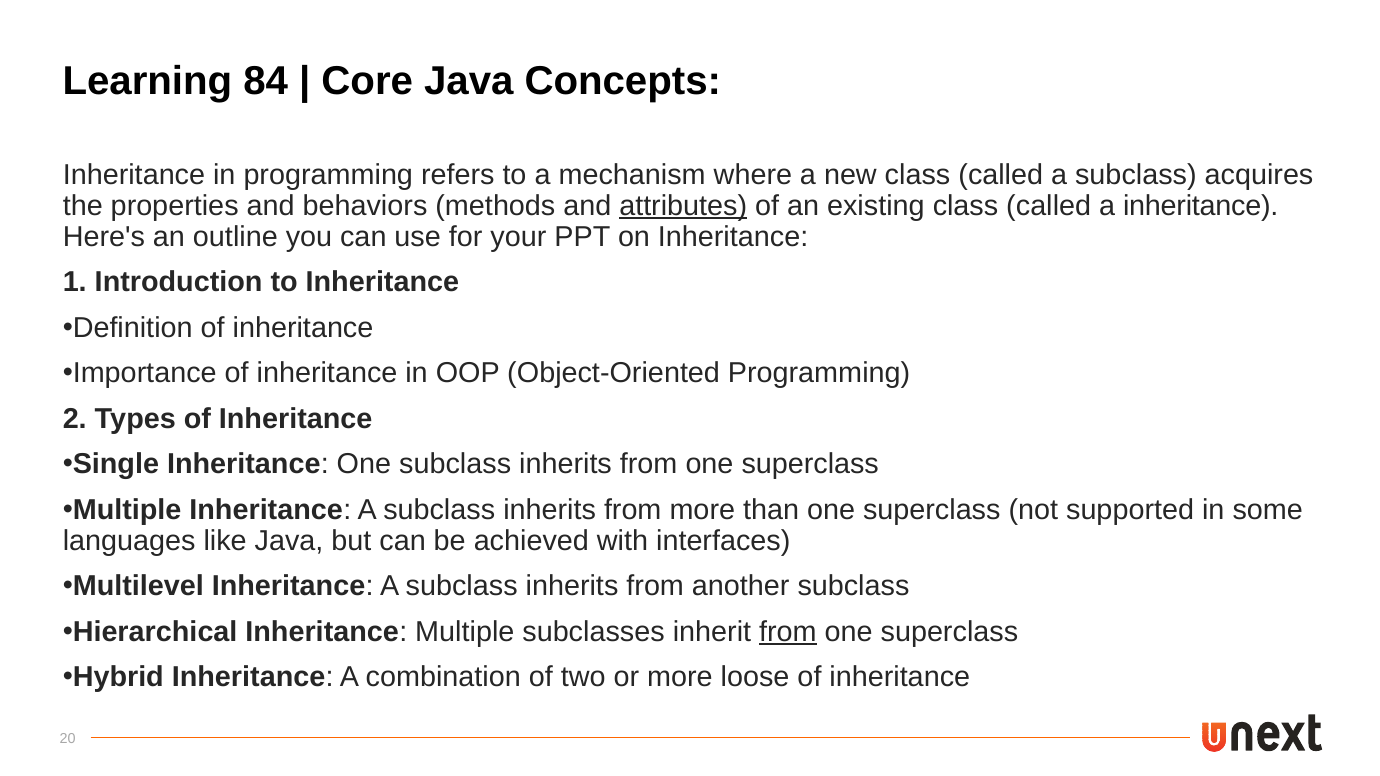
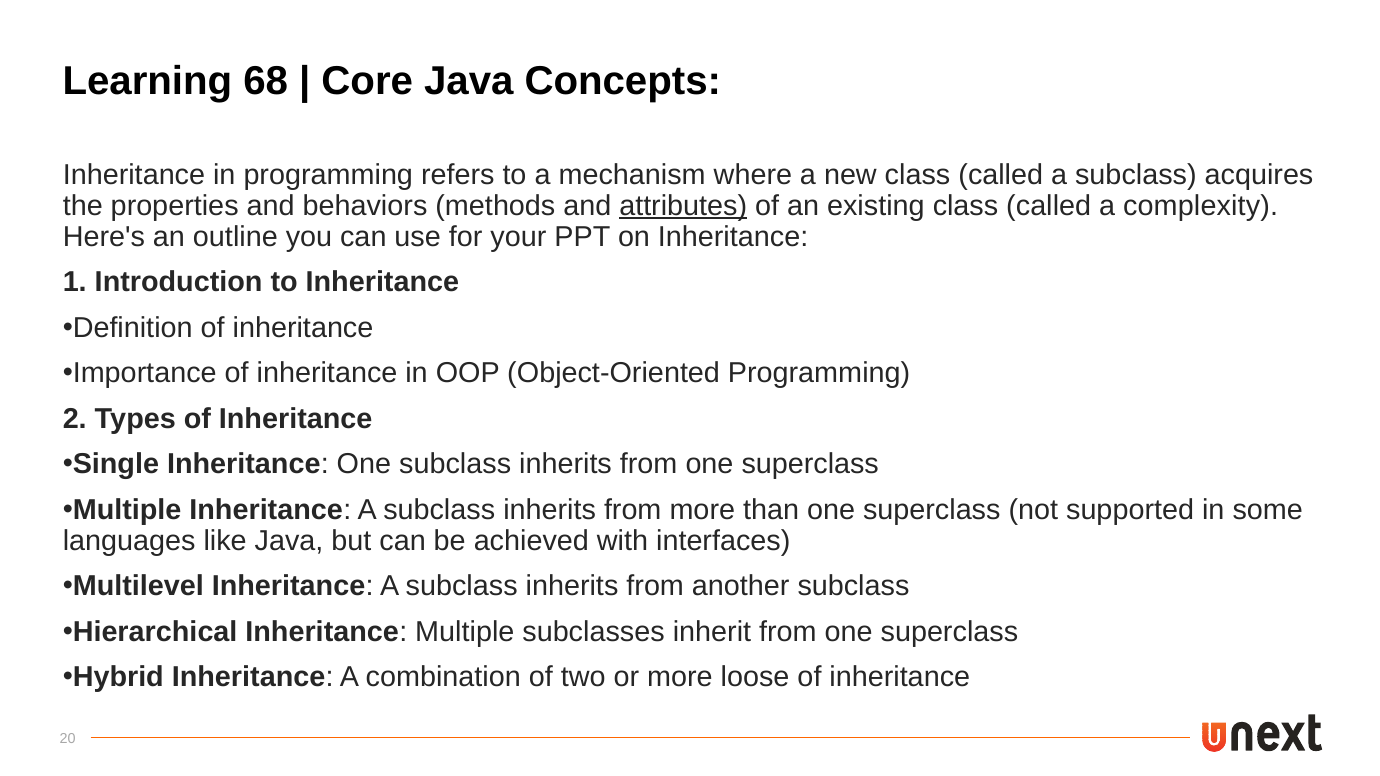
84: 84 -> 68 (266, 81)
a inheritance: inheritance -> complexity (1201, 206)
from underline: present -> none (788, 632)
